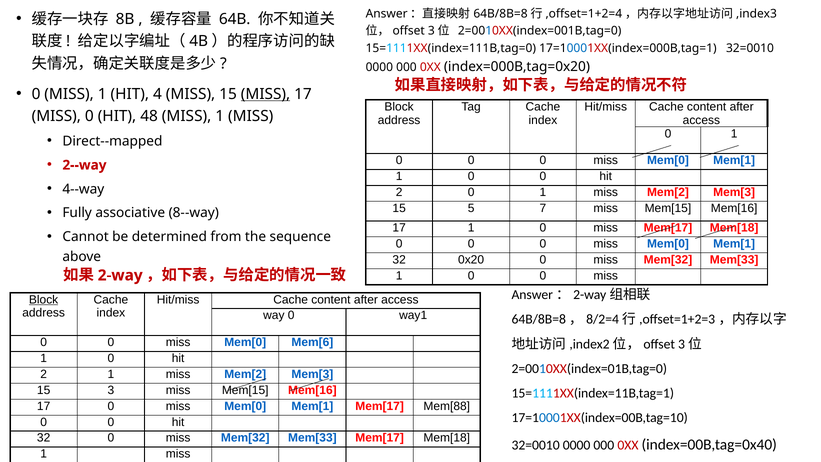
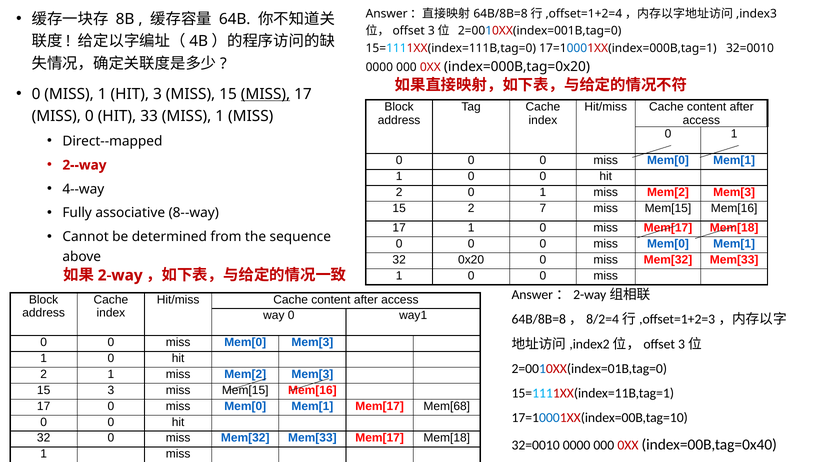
HIT 4: 4 -> 3 (158, 94)
48: 48 -> 33 (149, 116)
15 5: 5 -> 2 (471, 208)
Block underline: present -> none (44, 299)
Mem[0 Mem[6: Mem[6 -> Mem[3 (312, 342)
Mem[88: Mem[88 -> Mem[68 (447, 406)
